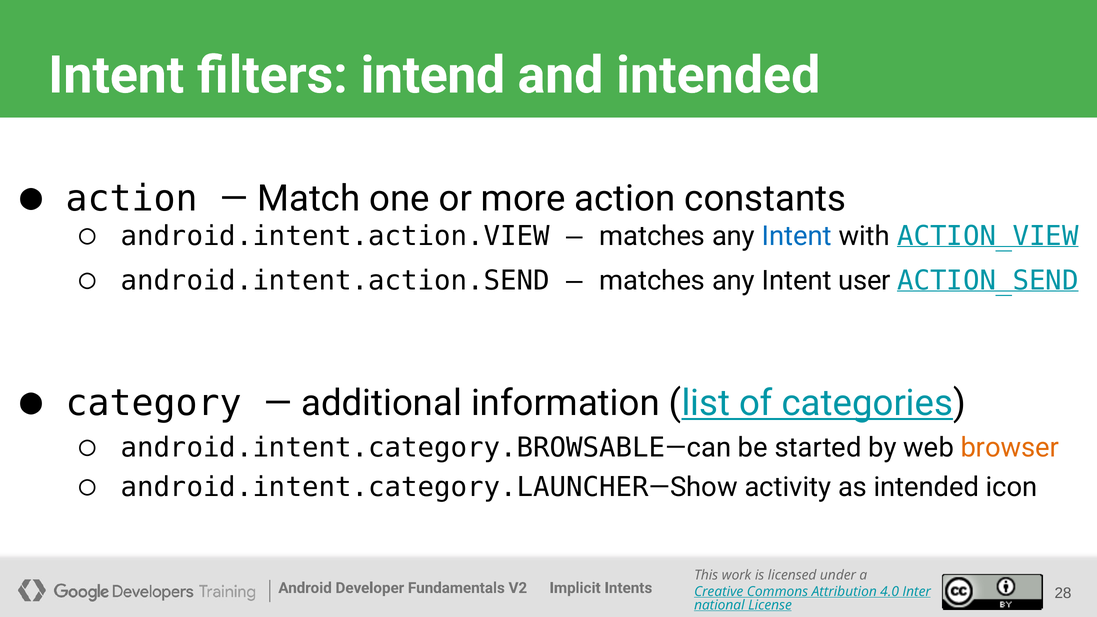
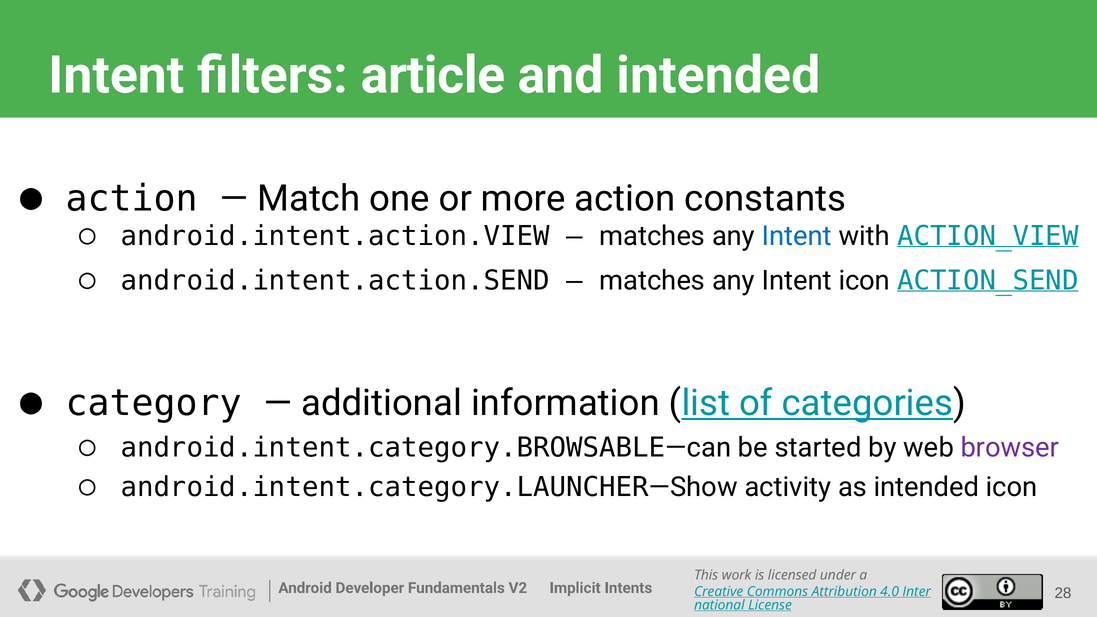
intend: intend -> article (433, 75)
Intent user: user -> icon (864, 281)
browser colour: orange -> purple (1010, 448)
